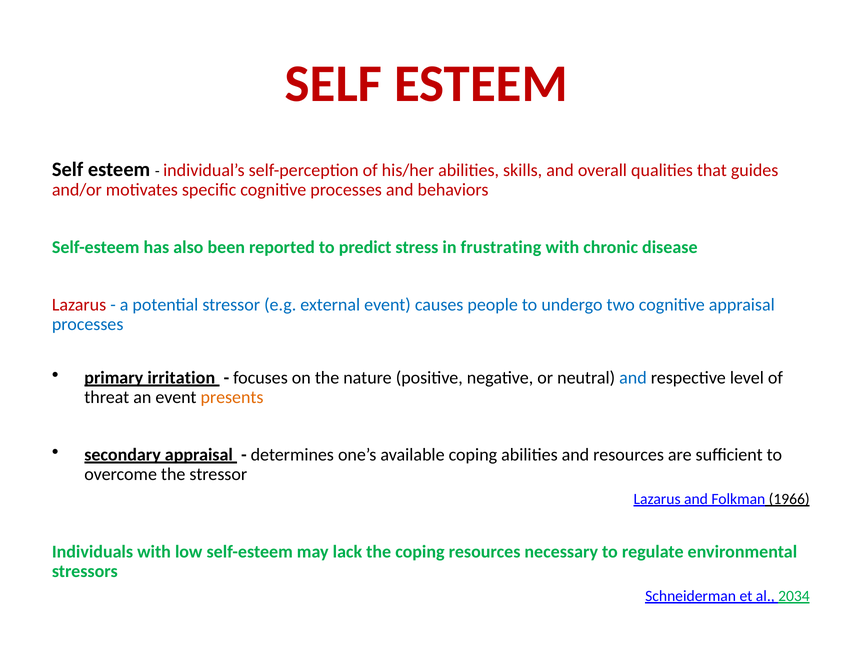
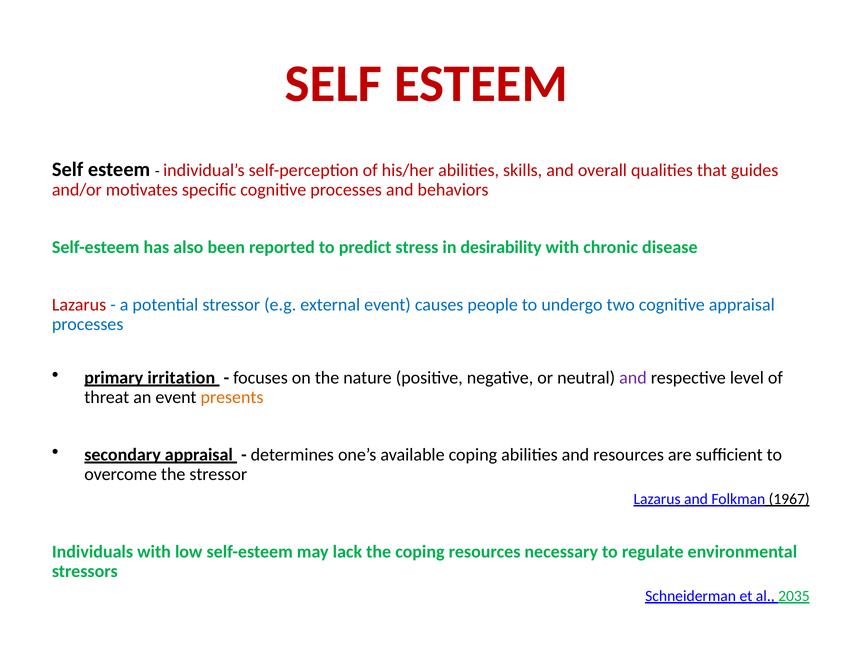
frustrating: frustrating -> desirability (501, 247)
and colour: blue -> purple (633, 378)
1966: 1966 -> 1967 (789, 499)
2034: 2034 -> 2035 (794, 596)
